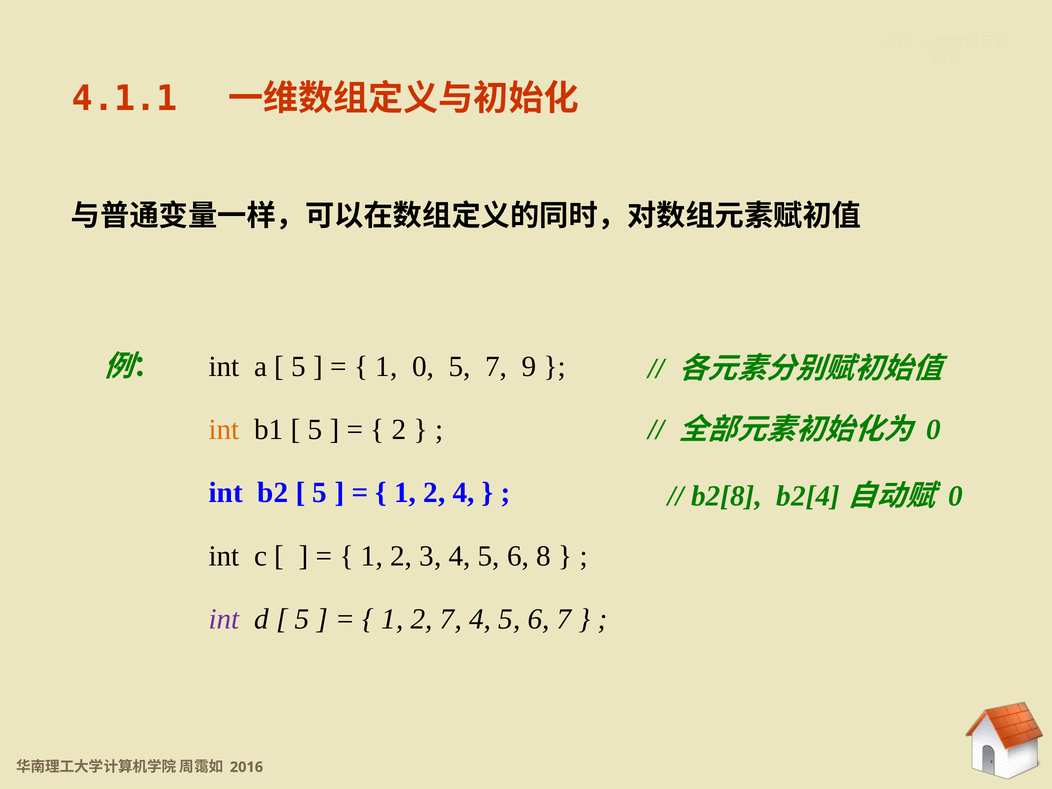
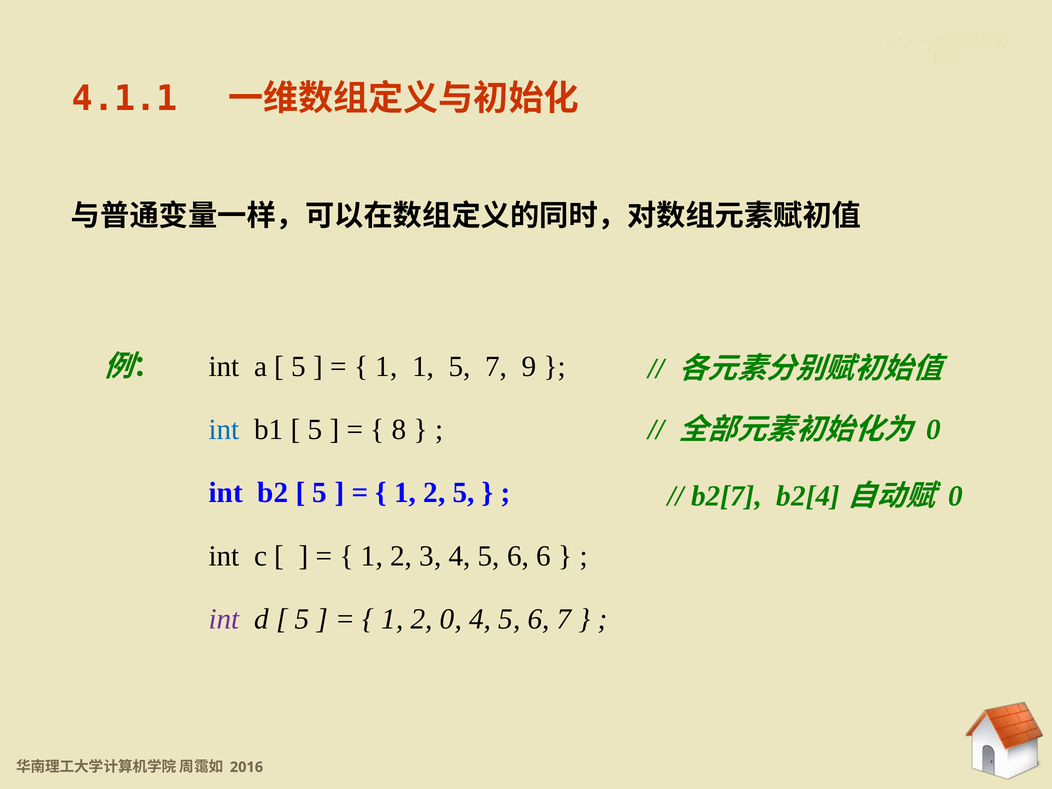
1 0: 0 -> 1 (423, 367)
int colour: orange -> blue (224, 430)
2: 2 -> 8 (399, 430)
2 4: 4 -> 5 (464, 493)
b2[8: b2[8 -> b2[7 (727, 496)
6 8: 8 -> 6 (544, 556)
2 7: 7 -> 0 (451, 619)
